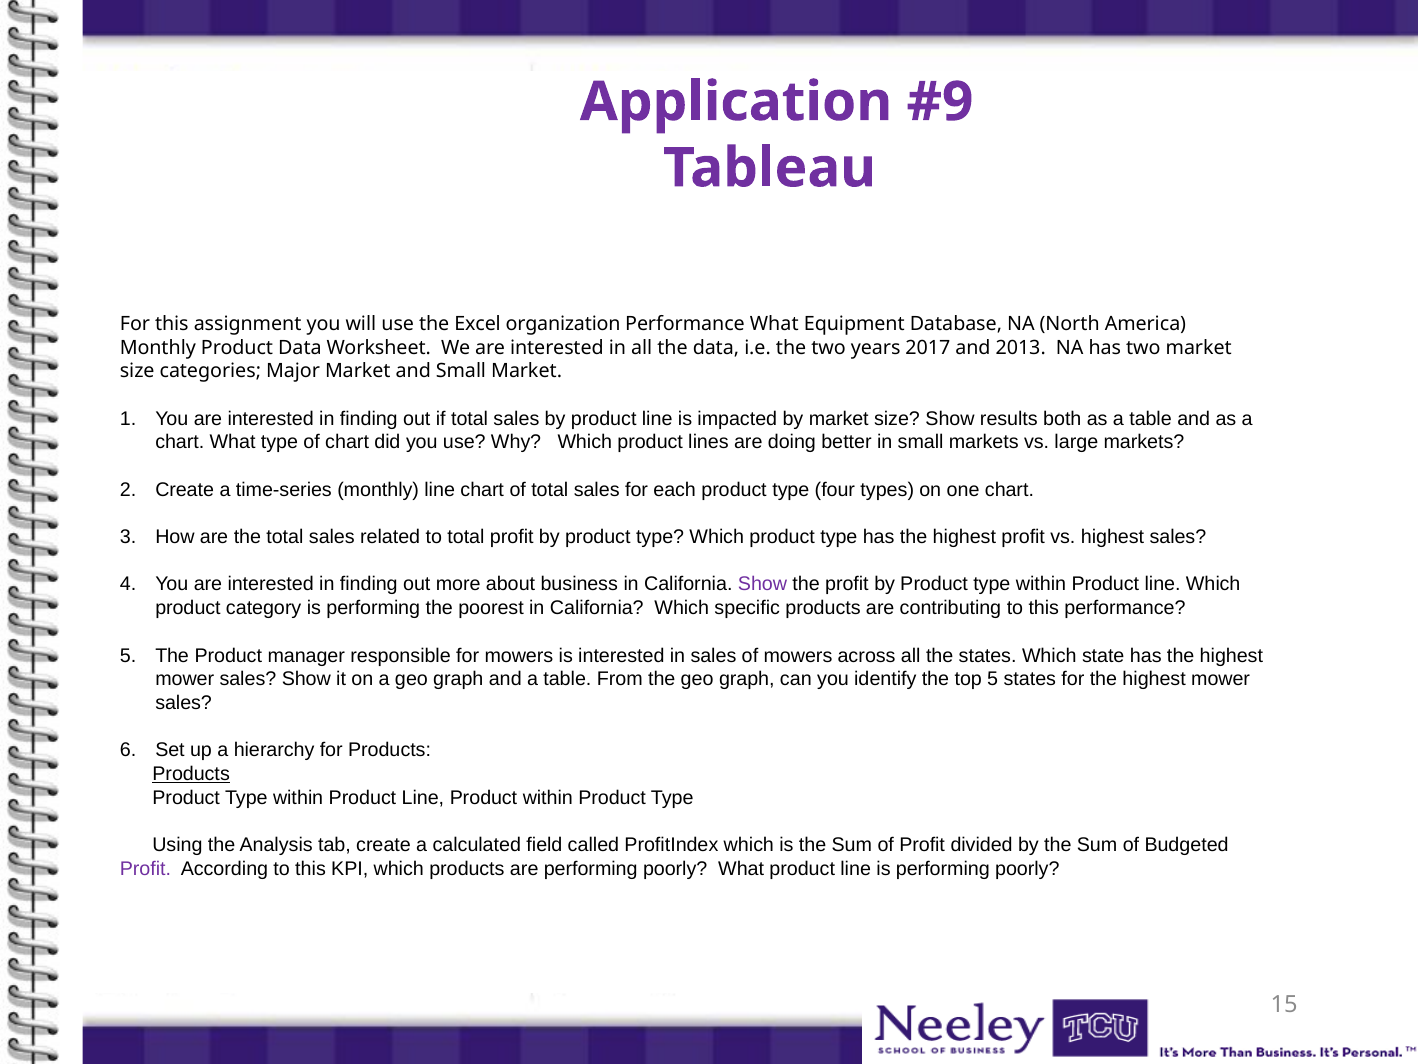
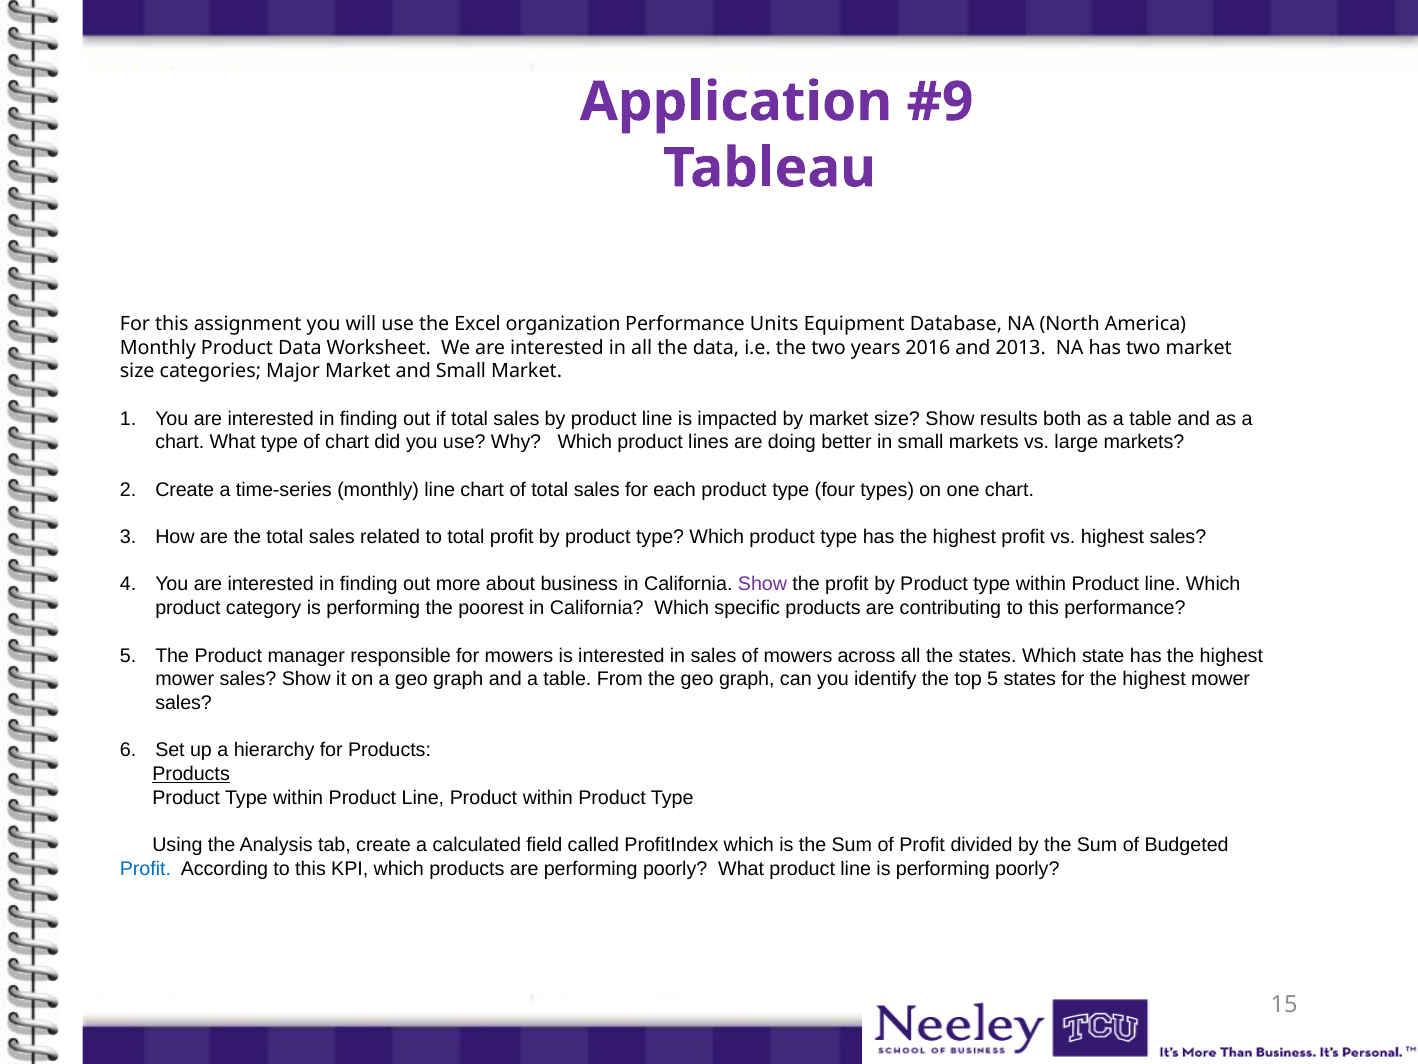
Performance What: What -> Units (774, 324)
2017: 2017 -> 2016 (928, 347)
Profit colour: purple -> blue (145, 868)
